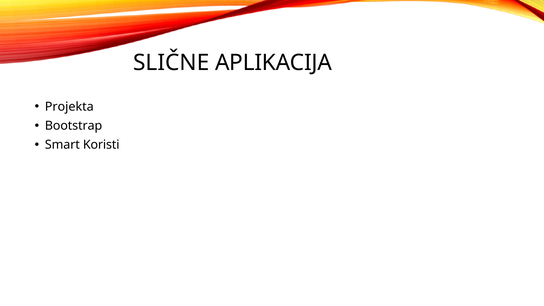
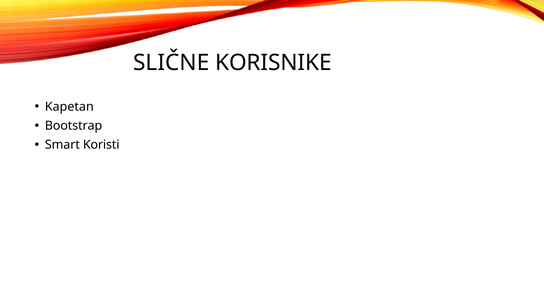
APLIKACIJA: APLIKACIJA -> KORISNIKE (273, 63)
Projekta: Projekta -> Kapetan (69, 107)
